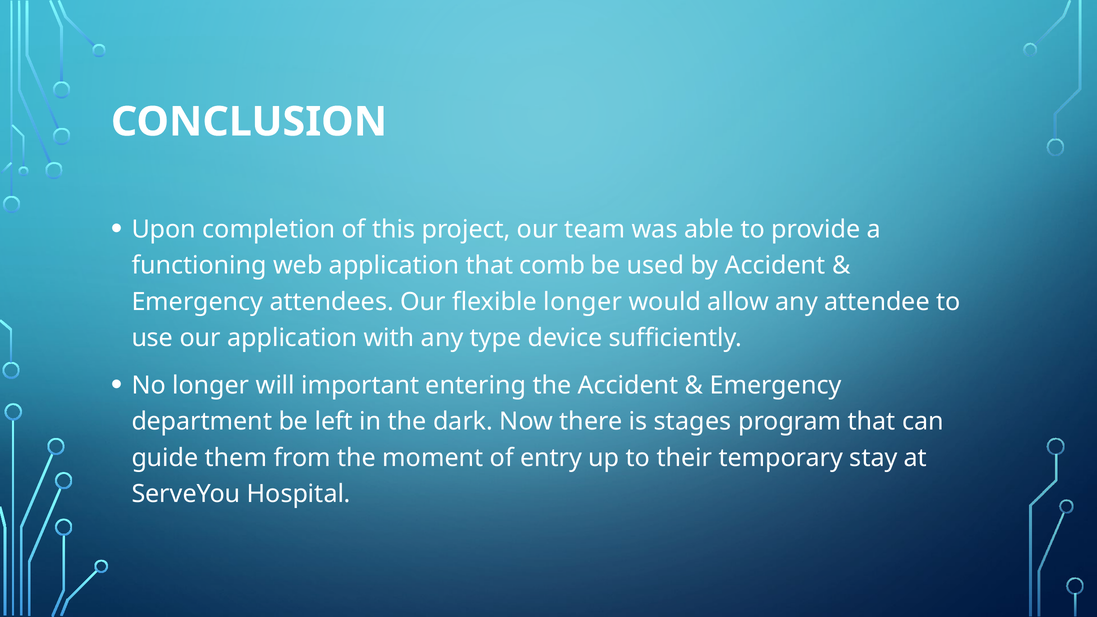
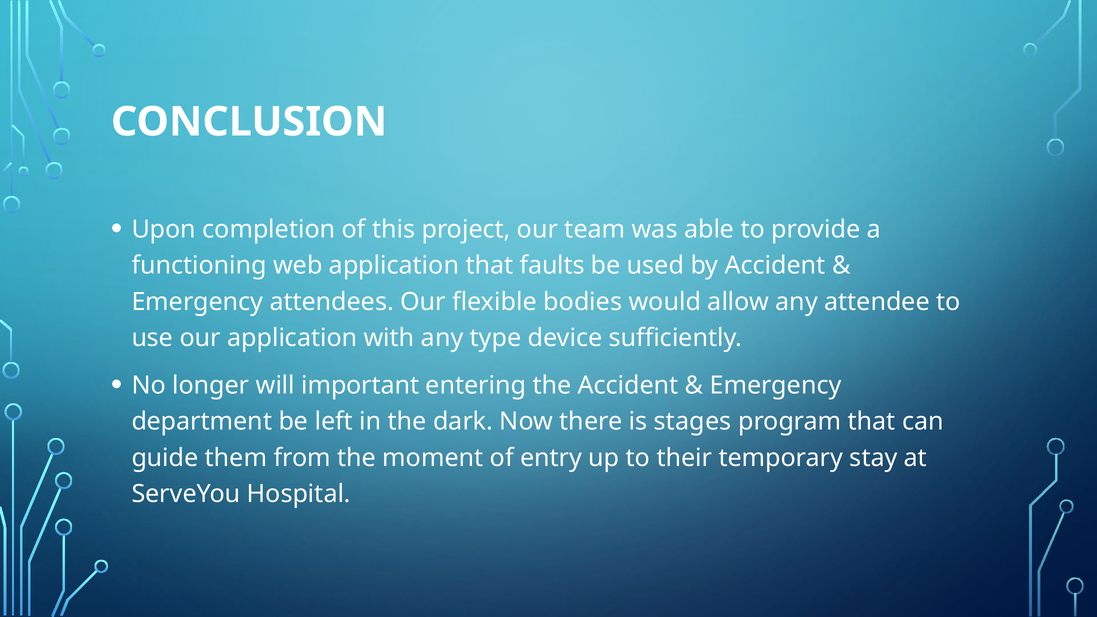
comb: comb -> faults (552, 266)
flexible longer: longer -> bodies (583, 302)
